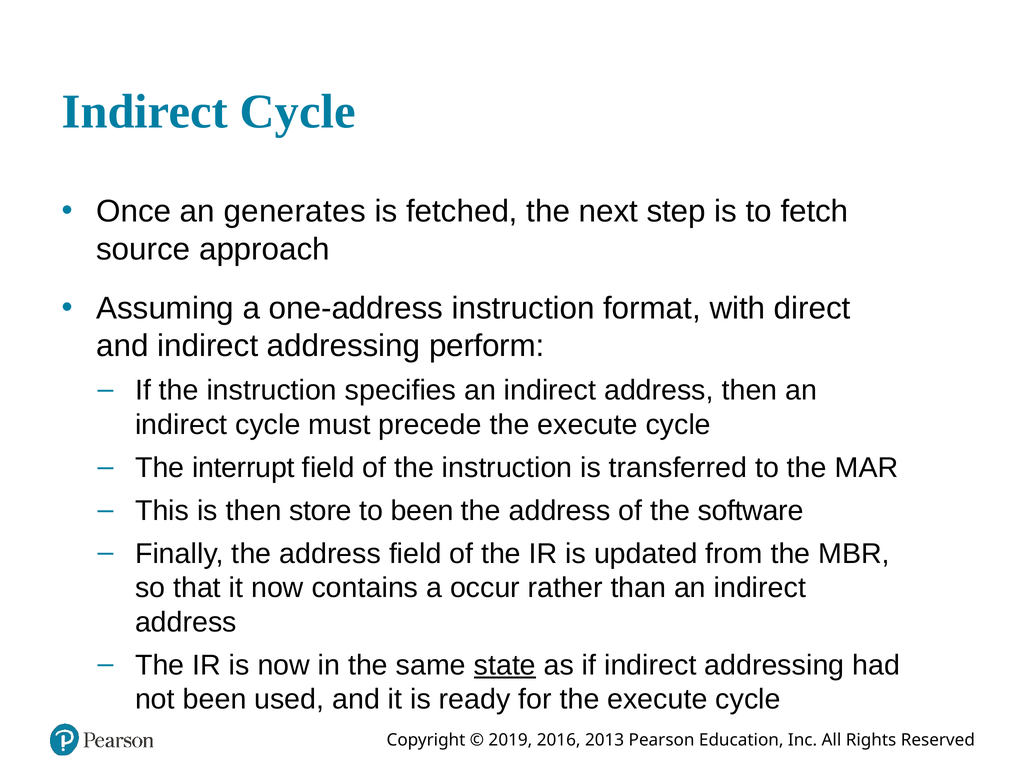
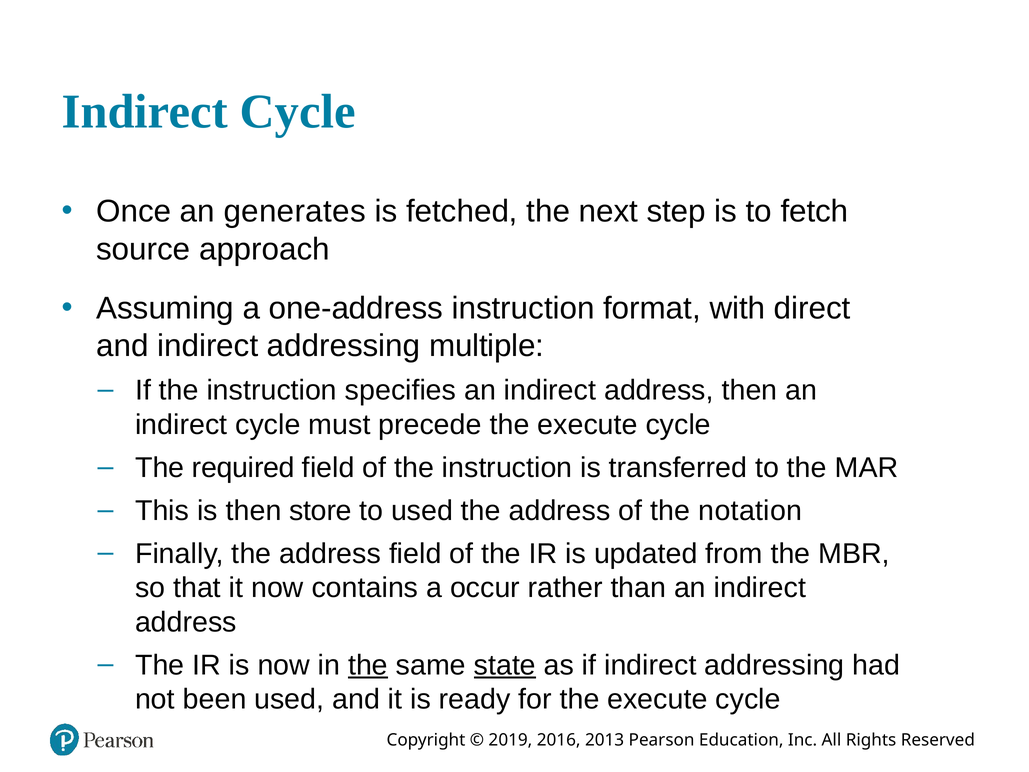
perform: perform -> multiple (487, 346)
interrupt: interrupt -> required (243, 468)
to been: been -> used (422, 511)
software: software -> notation (750, 511)
the underline: none -> present (368, 665)
